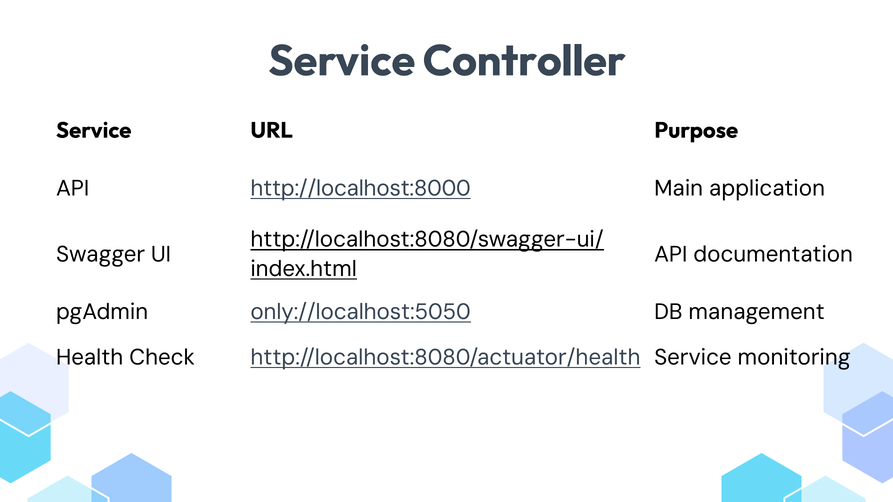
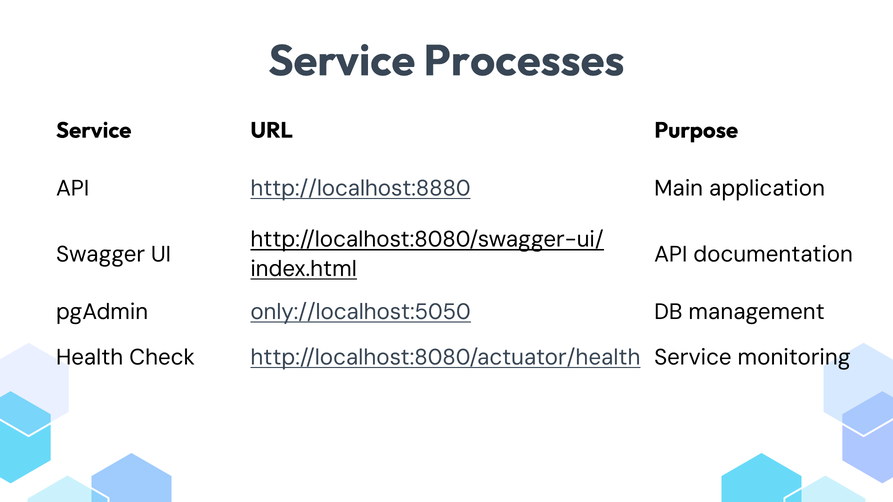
Controller: Controller -> Processes (524, 61)
http://localhost:8000: http://localhost:8000 -> http://localhost:8880 (361, 189)
